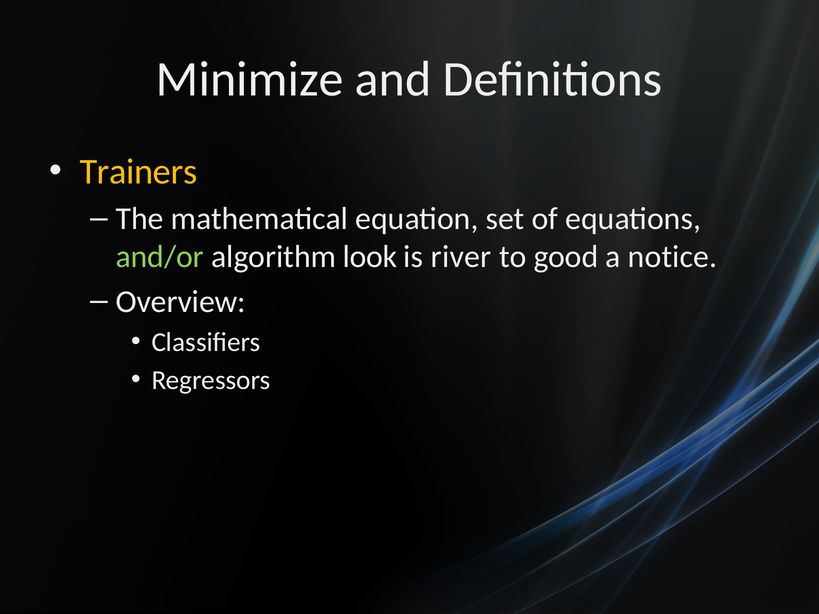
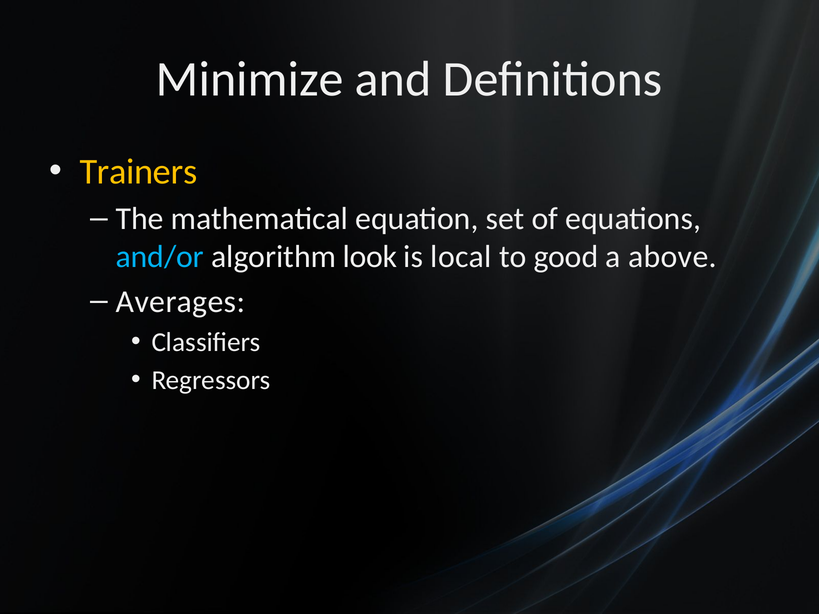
and/or colour: light green -> light blue (160, 257)
river: river -> local (461, 257)
notice: notice -> above (673, 257)
Overview: Overview -> Averages (181, 302)
